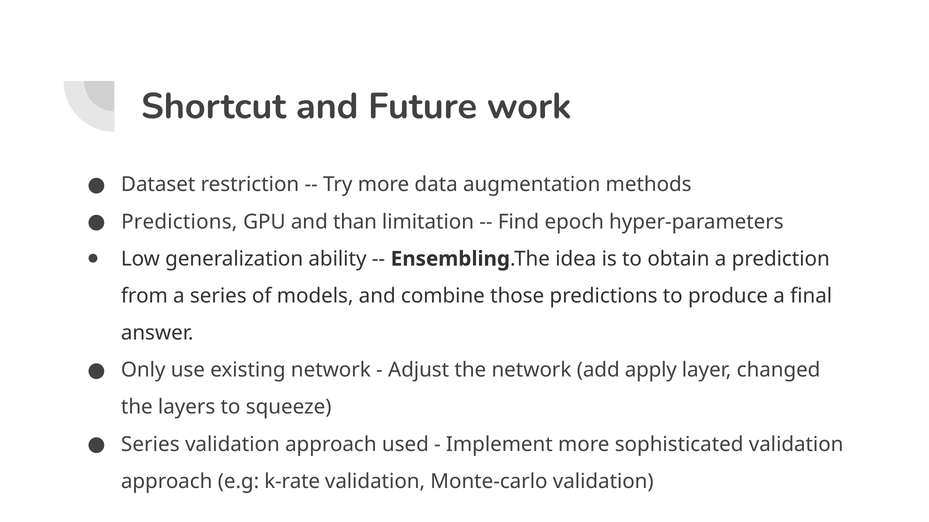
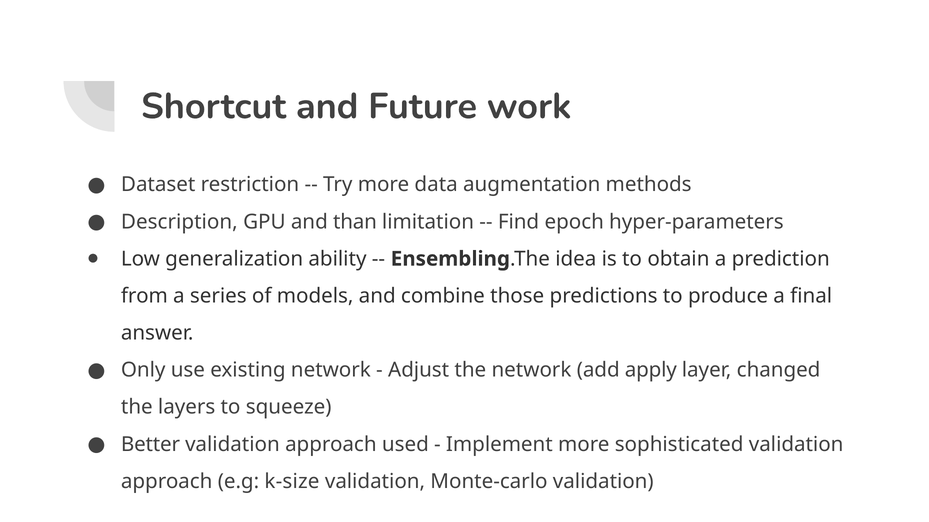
Predictions: Predictions -> Description (179, 222)
Series: Series -> Better (150, 445)
k-rate: k-rate -> k-size (292, 482)
